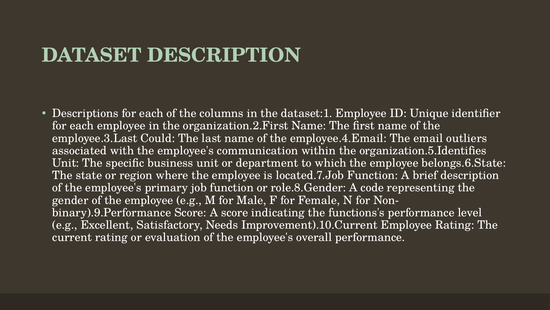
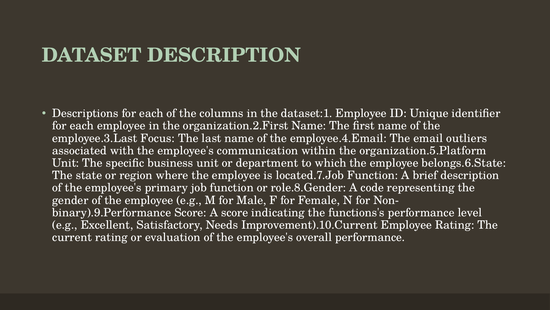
Could: Could -> Focus (158, 138)
organization.5.Identifies: organization.5.Identifies -> organization.5.Platform (423, 150)
